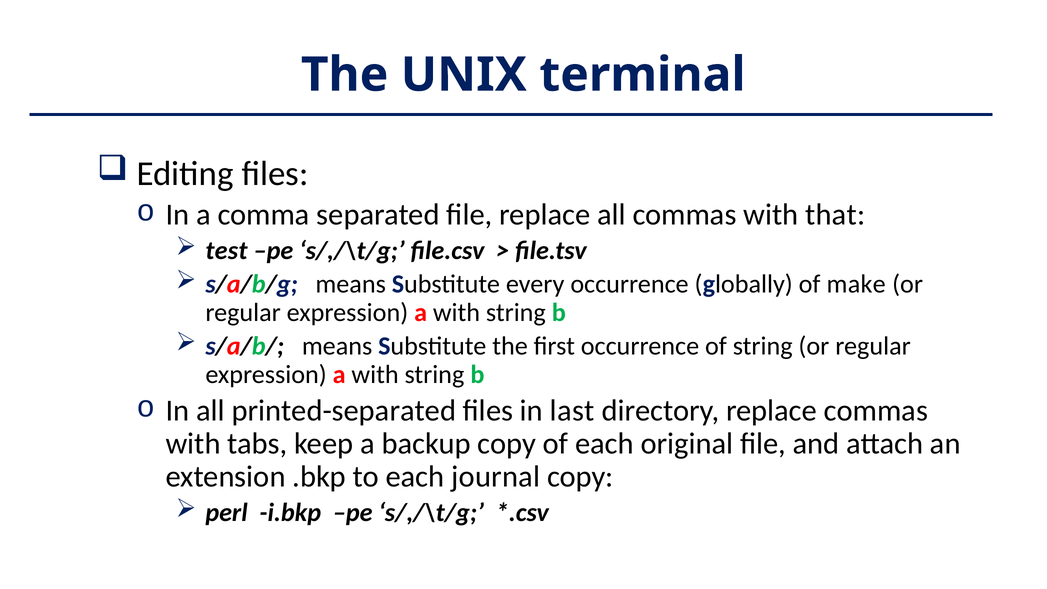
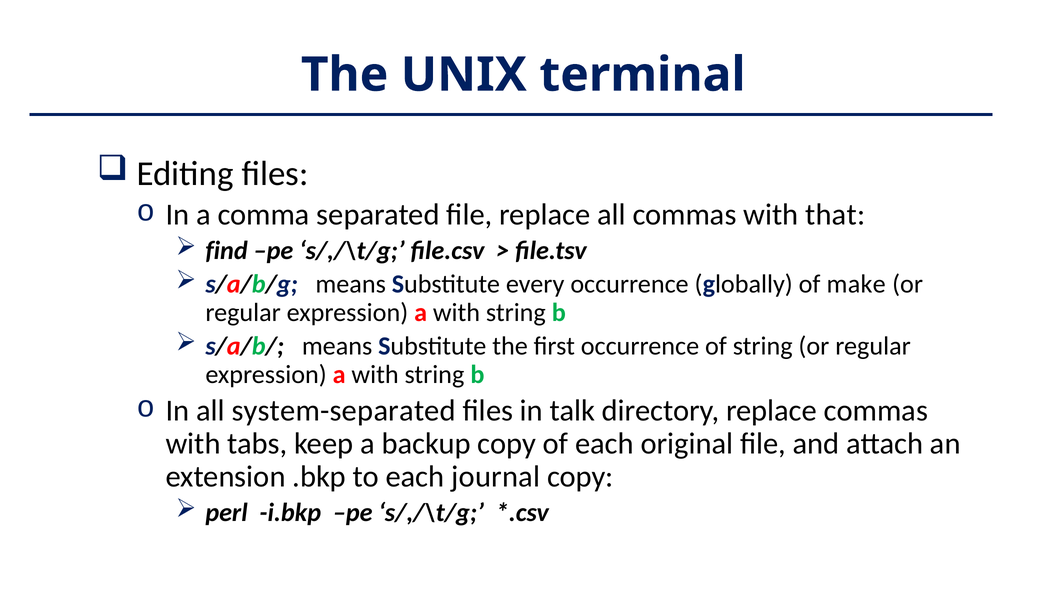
test: test -> find (227, 250)
printed-separated: printed-separated -> system-separated (344, 410)
last: last -> talk (572, 410)
